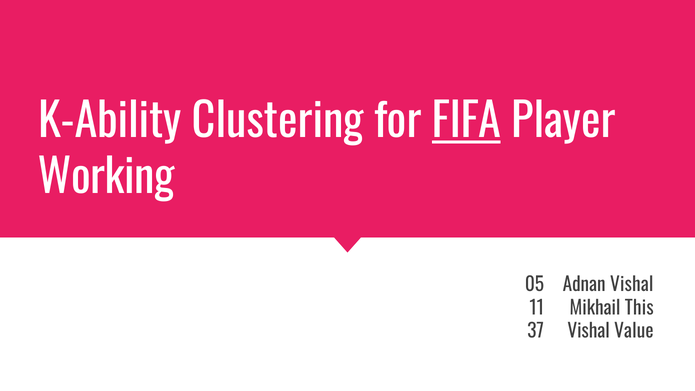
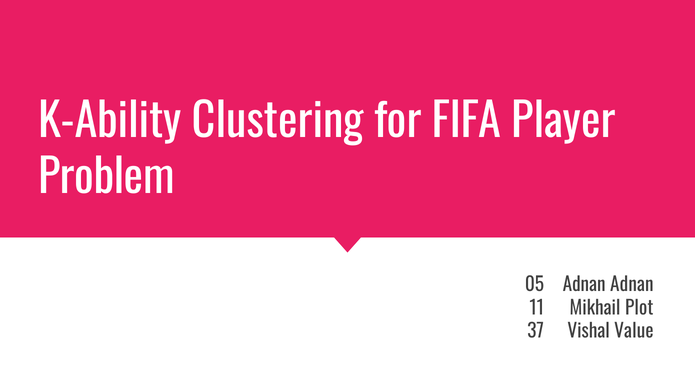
FIFA underline: present -> none (467, 122)
Working: Working -> Problem (106, 178)
Adnan Vishal: Vishal -> Adnan (632, 285)
This: This -> Plot (639, 308)
